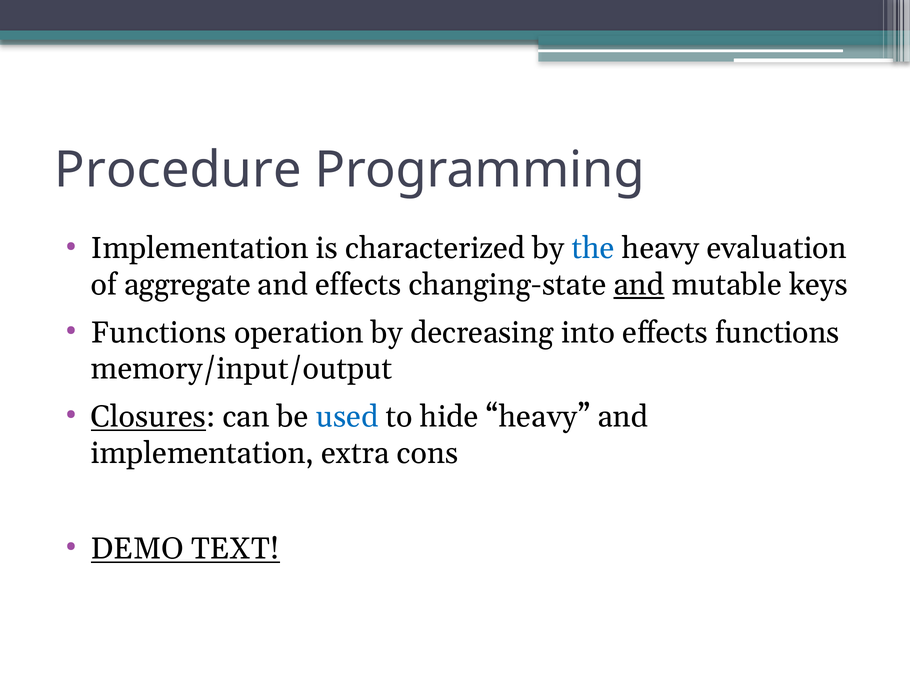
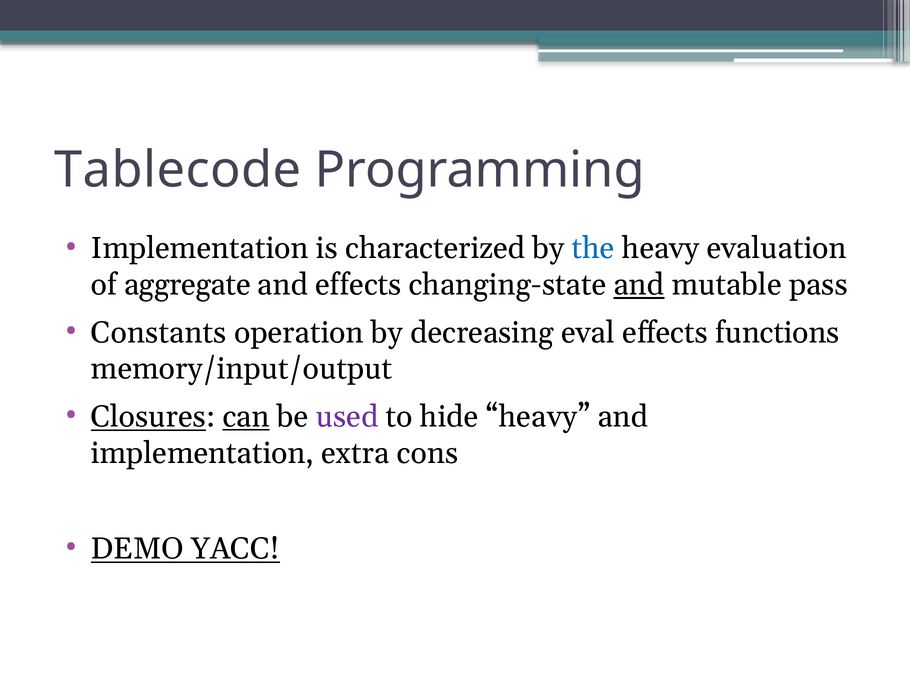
Procedure: Procedure -> Tablecode (178, 170)
keys: keys -> pass (818, 285)
Functions: Functions -> Constants (159, 333)
into: into -> eval (588, 333)
can underline: none -> present (246, 417)
used colour: blue -> purple (347, 417)
TEXT: TEXT -> YACC (235, 549)
